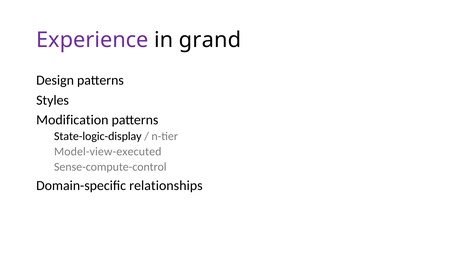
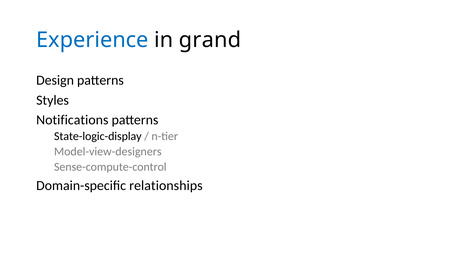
Experience colour: purple -> blue (92, 40)
Modification: Modification -> Notifications (72, 120)
Model-view-executed: Model-view-executed -> Model-view-designers (108, 152)
